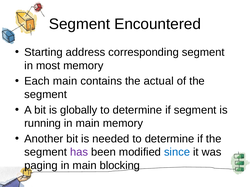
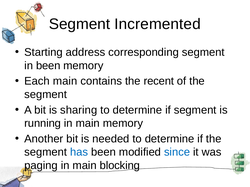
Encountered: Encountered -> Incremented (158, 24)
in most: most -> been (48, 66)
actual: actual -> recent (159, 81)
globally: globally -> sharing (79, 110)
has colour: purple -> blue (79, 152)
